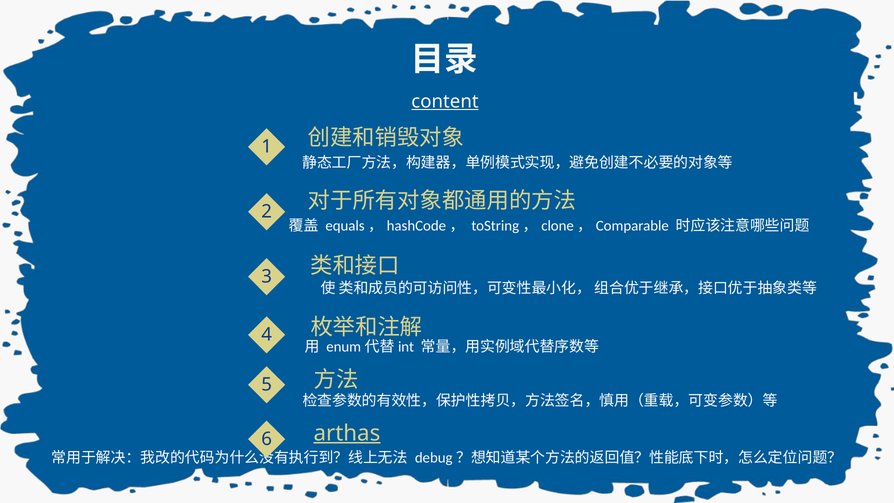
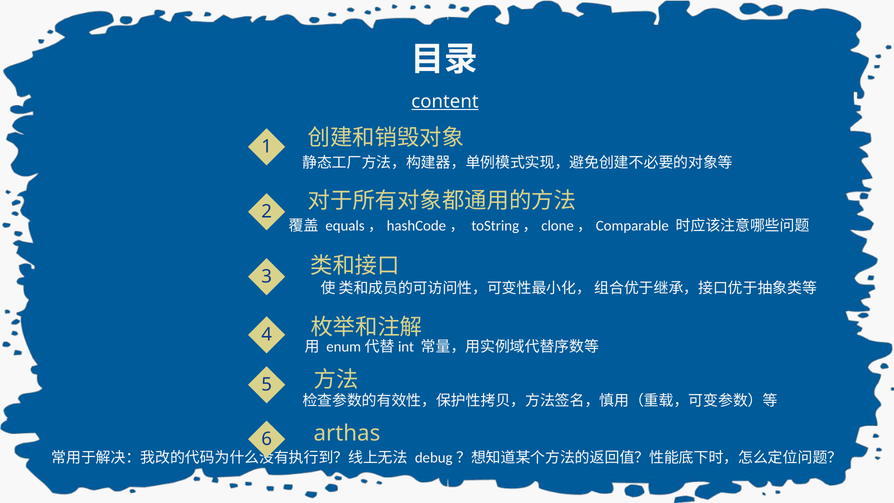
arthas underline: present -> none (347, 433)
